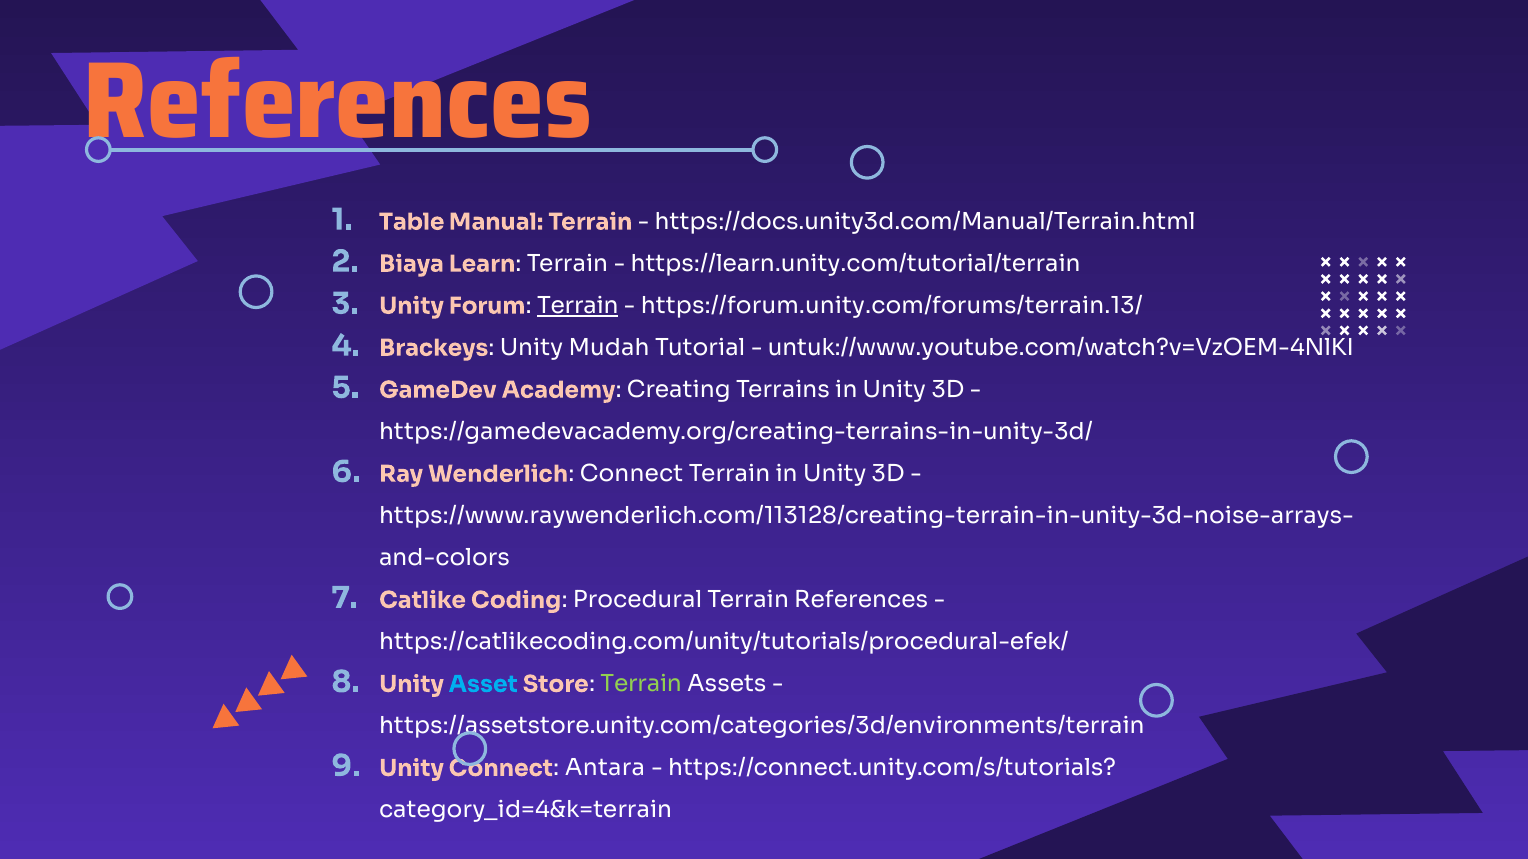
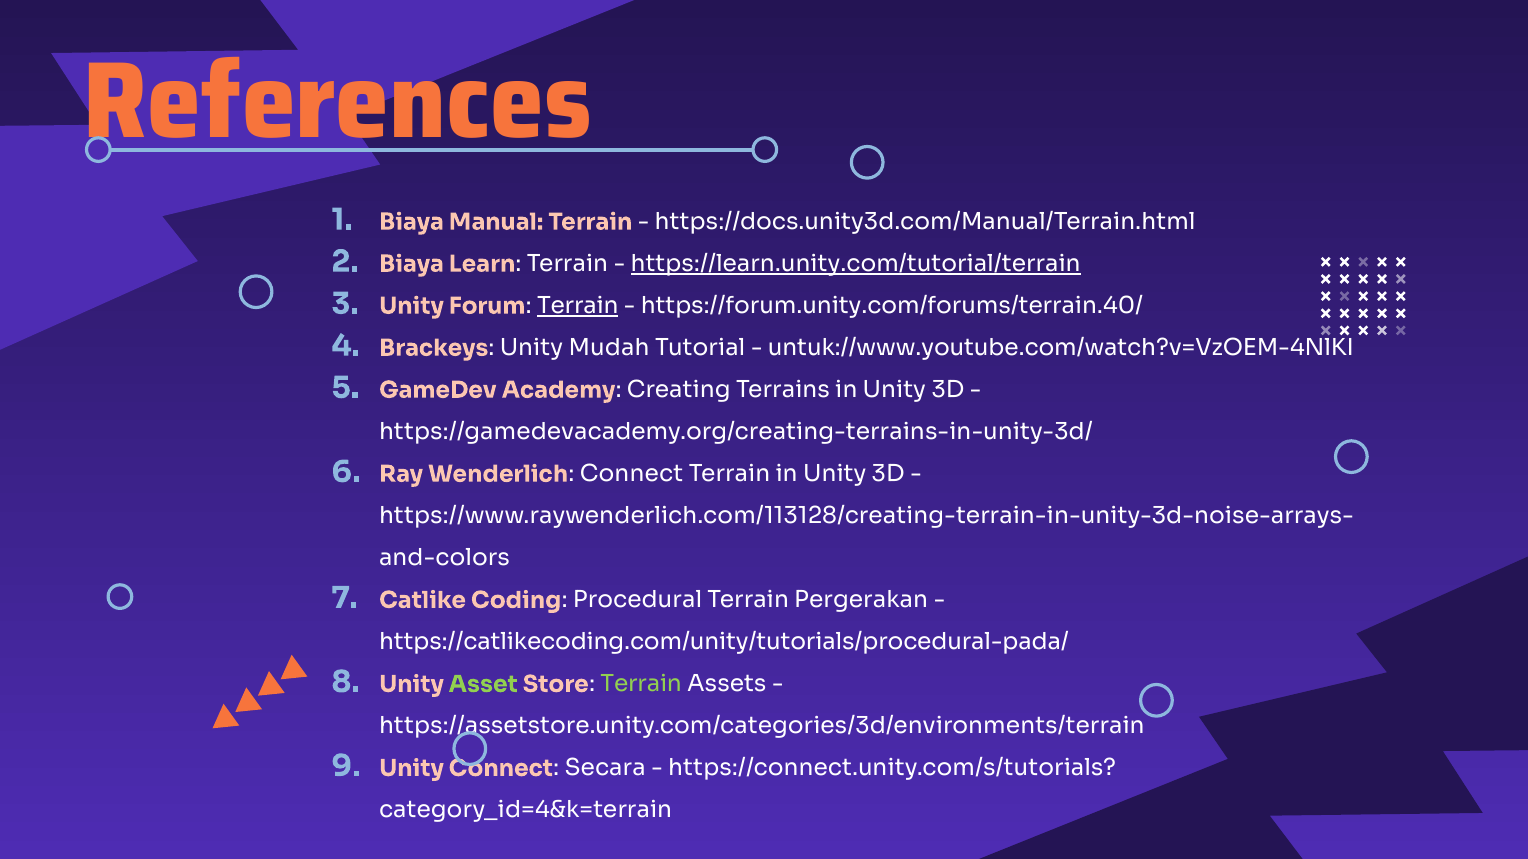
Table: Table -> Biaya (412, 222)
https://learn.unity.com/tutorial/terrain underline: none -> present (856, 264)
https://forum.unity.com/forums/terrain.13/: https://forum.unity.com/forums/terrain.13/ -> https://forum.unity.com/forums/terrain.40/ (892, 306)
Terrain References: References -> Pergerakan (861, 600)
https://catlikecoding.com/unity/tutorials/procedural-efek/: https://catlikecoding.com/unity/tutorials/procedural-efek/ -> https://catlikecoding.com/unity/tutorials/procedural-pada/ (724, 643)
Asset colour: light blue -> light green (483, 685)
Antara: Antara -> Secara (605, 769)
